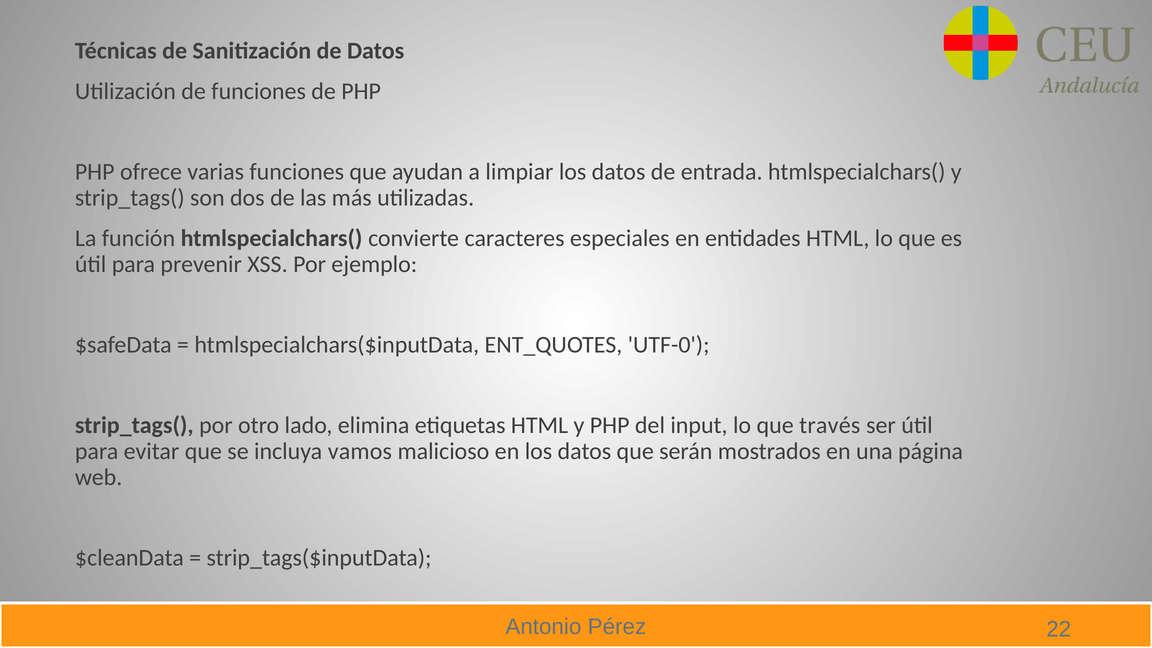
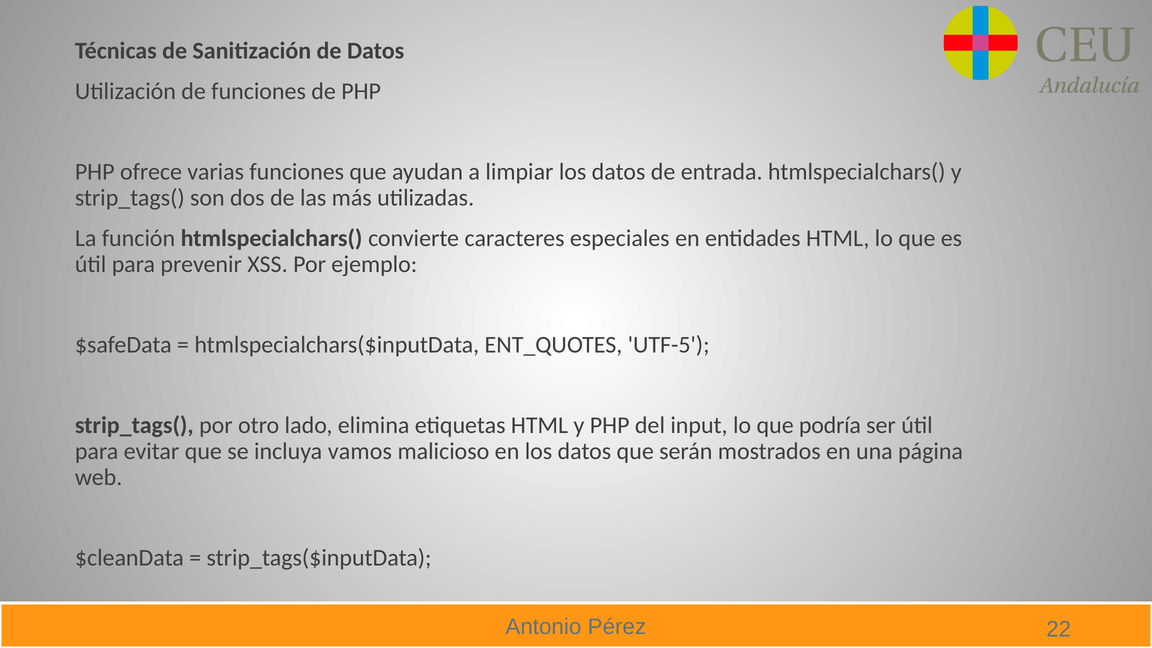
UTF-0: UTF-0 -> UTF-5 (669, 345)
través: través -> podría (830, 425)
